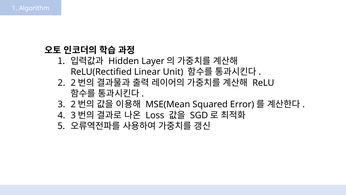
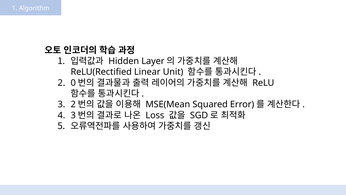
2: 2 -> 0 (73, 83)
